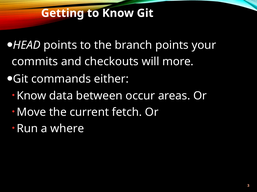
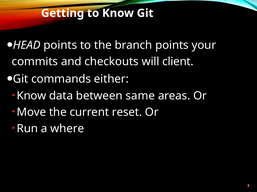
more: more -> client (178, 62)
occur: occur -> same (140, 96)
fetch: fetch -> reset (127, 113)
